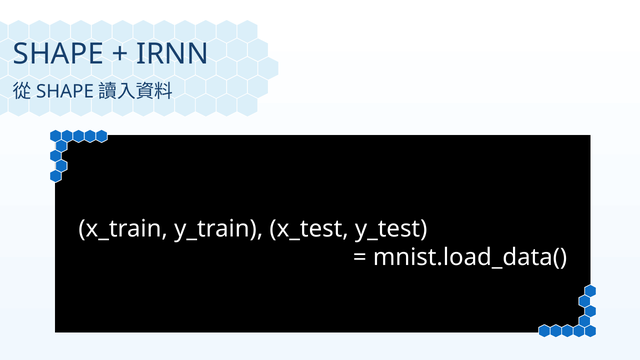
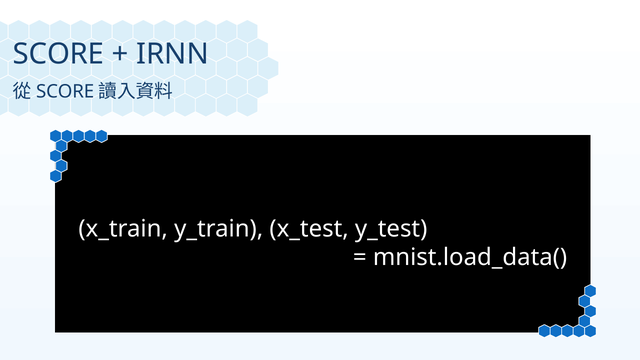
SHAPE: SHAPE -> SCORE (59, 54)
SHAPE: SHAPE -> SCORE (65, 91)
